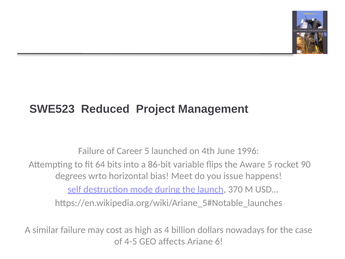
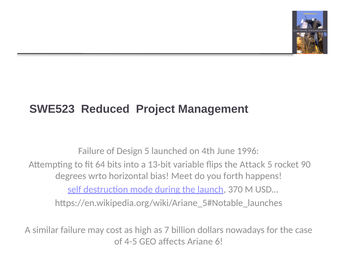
Career: Career -> Design (130, 151)
86-bit: 86-bit -> 13-bit (159, 164)
Aware: Aware -> Attack (252, 164)
issue: issue -> forth (233, 176)
4: 4 -> 7 (167, 230)
